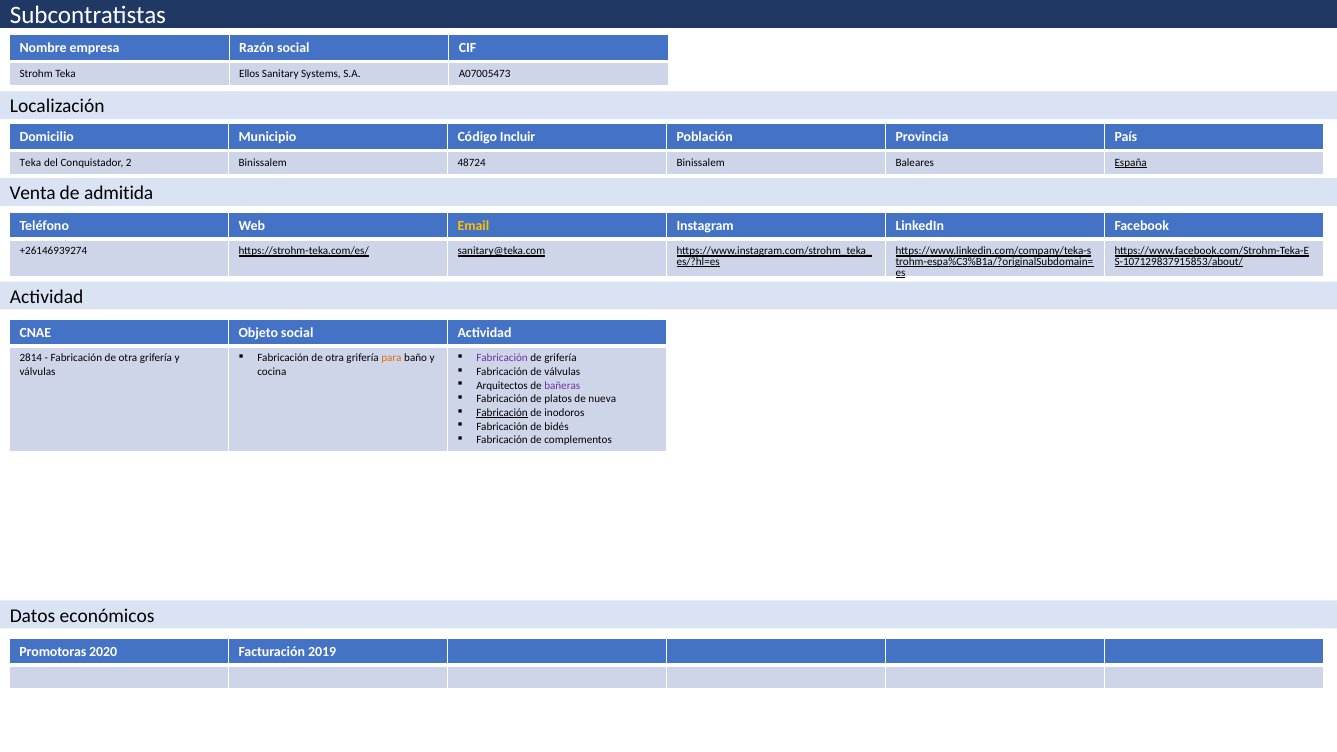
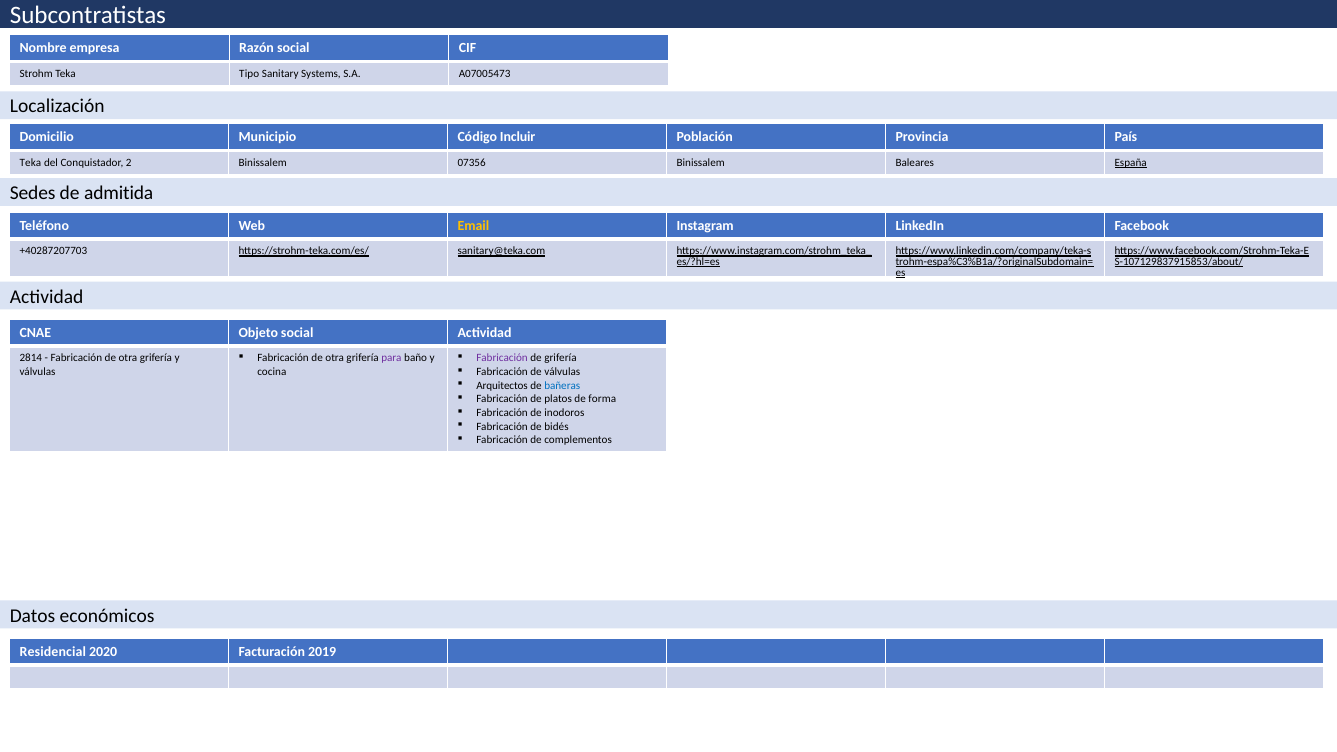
Ellos: Ellos -> Tipo (249, 74)
48724: 48724 -> 07356 (472, 163)
Venta: Venta -> Sedes (33, 193)
+26146939274: +26146939274 -> +40287207703 (53, 251)
para colour: orange -> purple (391, 358)
bañeras colour: purple -> blue (562, 385)
nueva: nueva -> forma (602, 399)
Fabricación underline: present -> none (502, 413)
Promotoras: Promotoras -> Residencial (53, 652)
